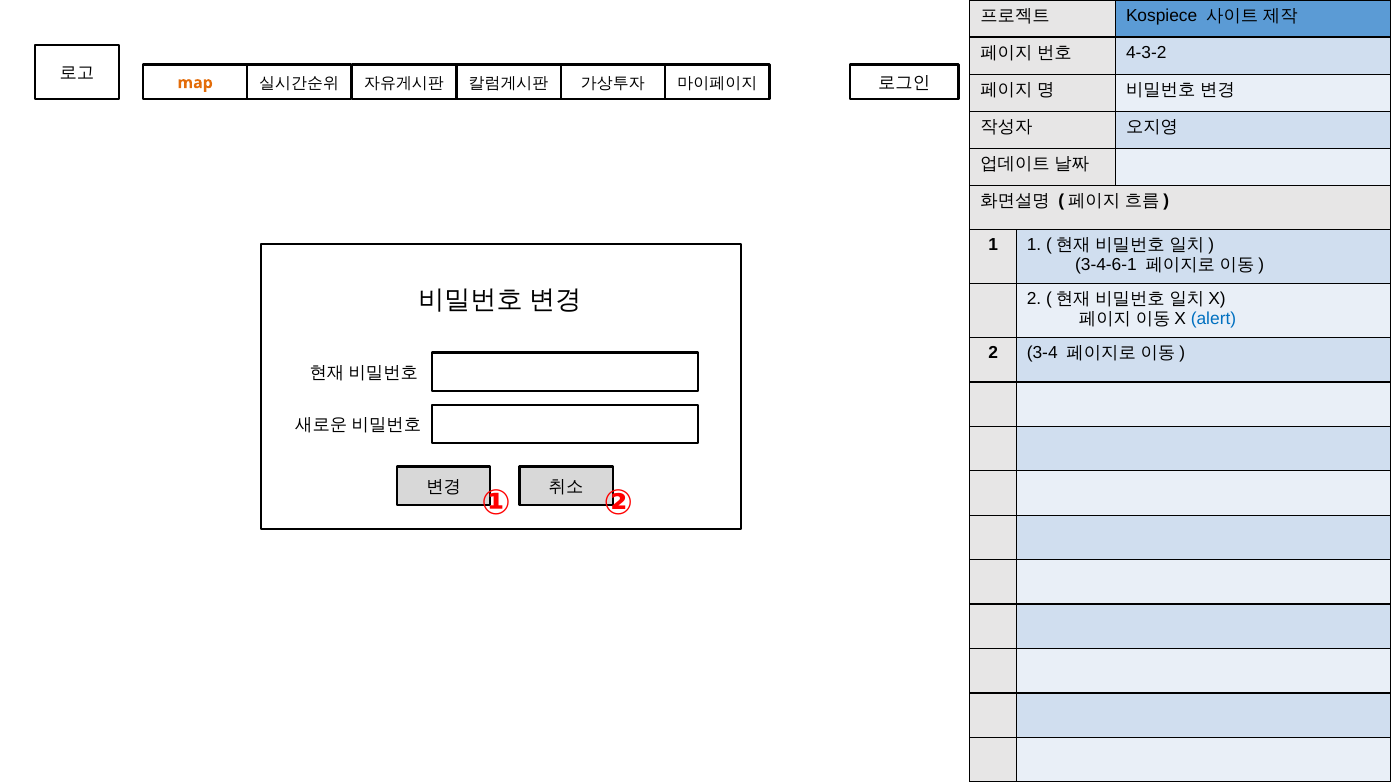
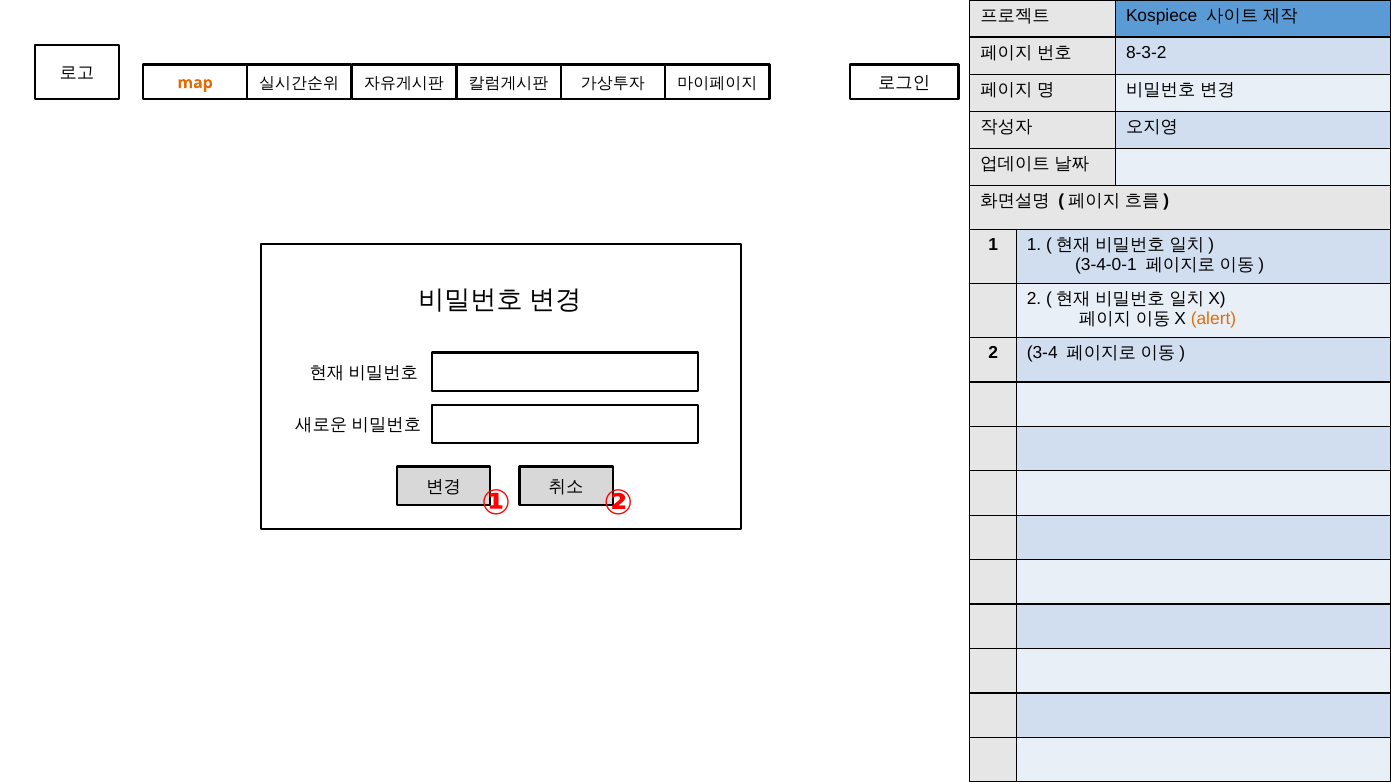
4-3-2: 4-3-2 -> 8-3-2 (1146, 52)
3-4-6-1: 3-4-6-1 -> 3-4-0-1 (1106, 265)
alert colour: blue -> orange (1213, 319)
